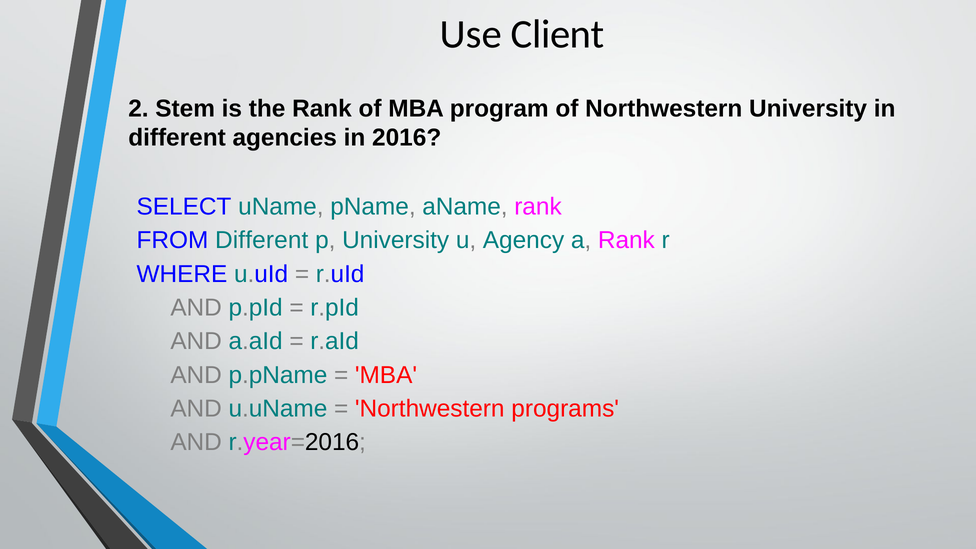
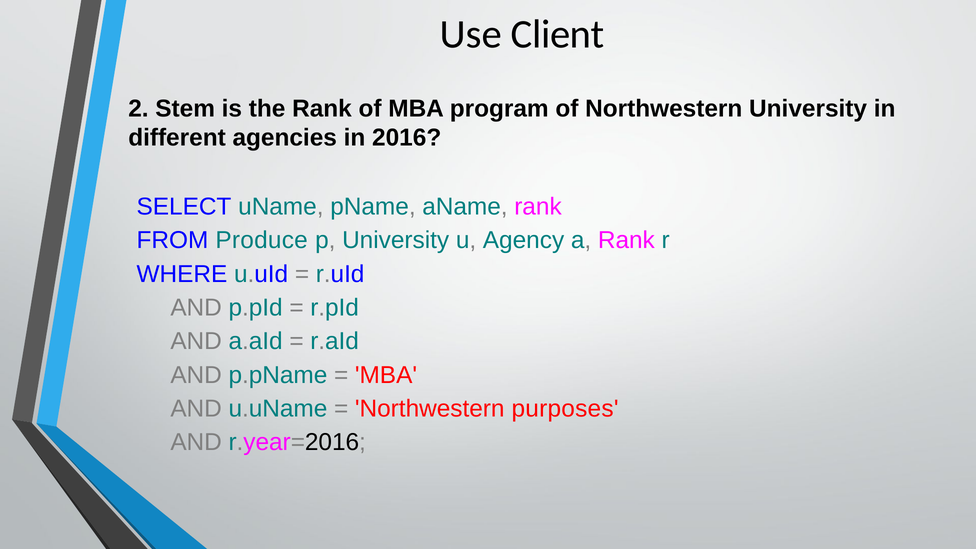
FROM Different: Different -> Produce (262, 240)
programs: programs -> purposes (565, 409)
